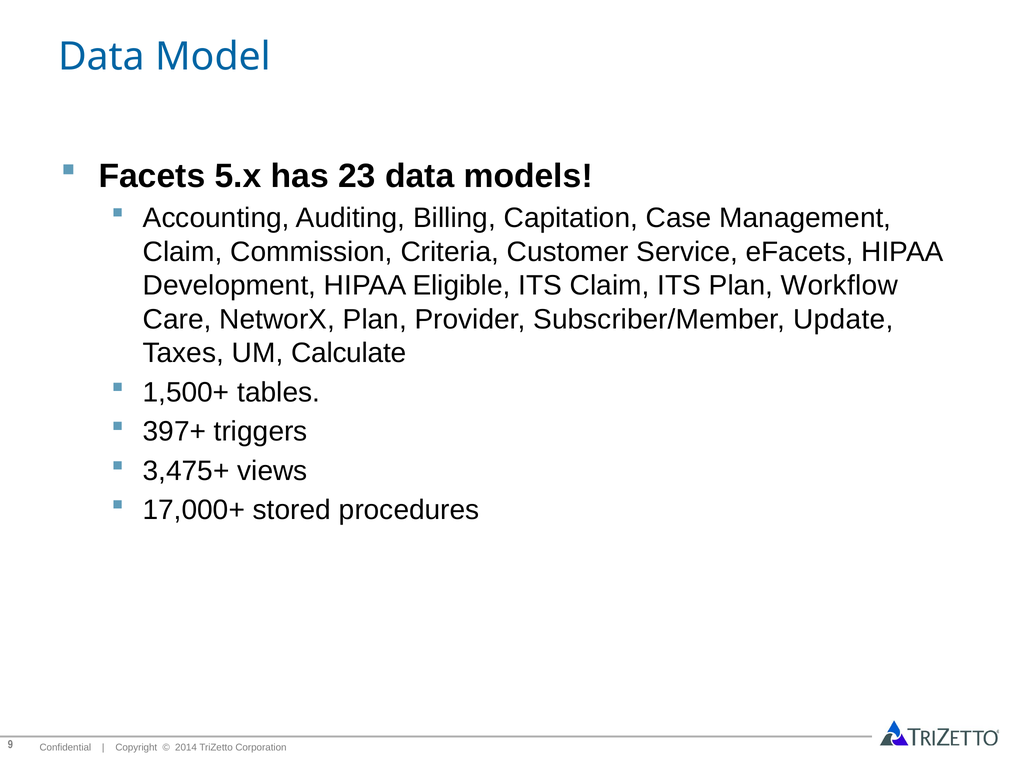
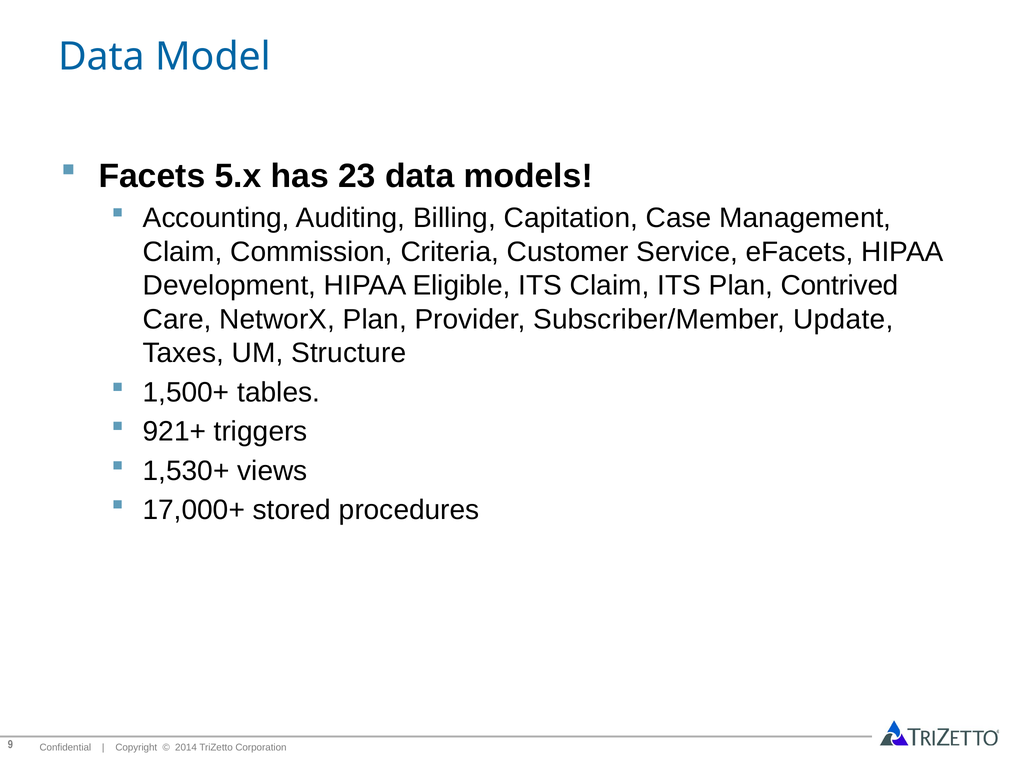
Workflow: Workflow -> Contrived (840, 286)
Calculate: Calculate -> Structure (349, 353)
397+: 397+ -> 921+ (174, 432)
3,475+: 3,475+ -> 1,530+ (186, 471)
